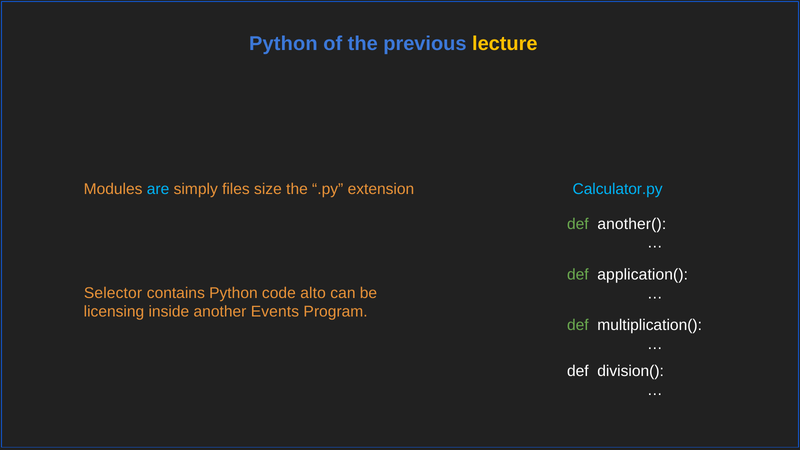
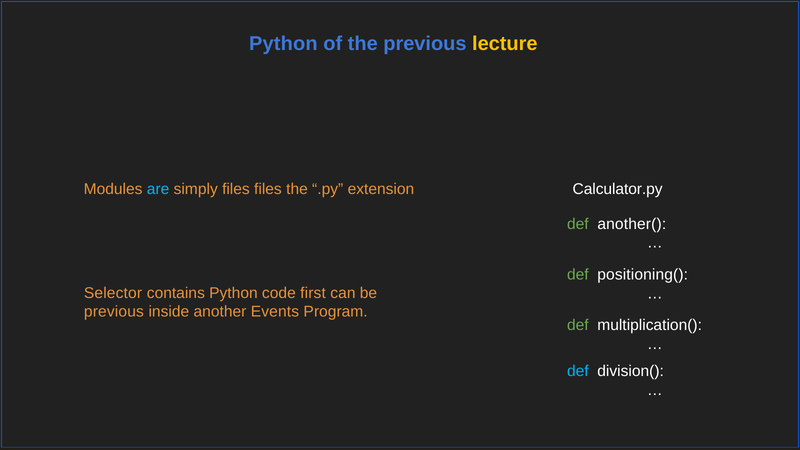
files size: size -> files (268, 189)
Calculator.py colour: light blue -> white (618, 189)
application(: application( -> positioning( (643, 275)
alto: alto -> first (313, 293)
licensing: licensing -> previous (114, 312)
def colour: white -> light blue (578, 371)
